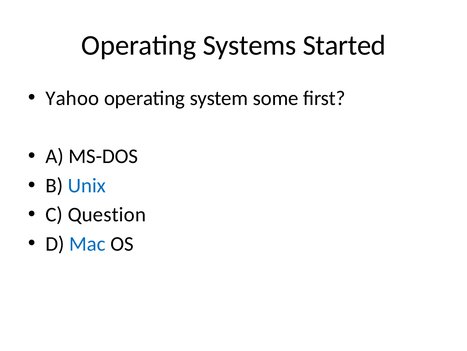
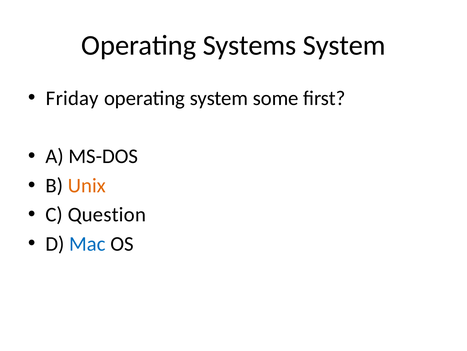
Systems Started: Started -> System (344, 45)
Yahoo: Yahoo -> Friday (72, 98)
Unix colour: blue -> orange (87, 185)
